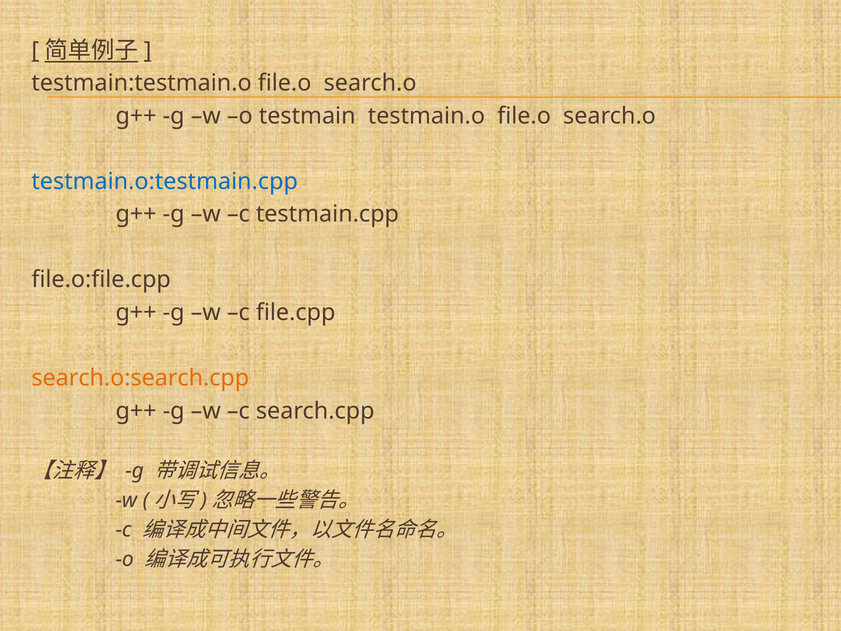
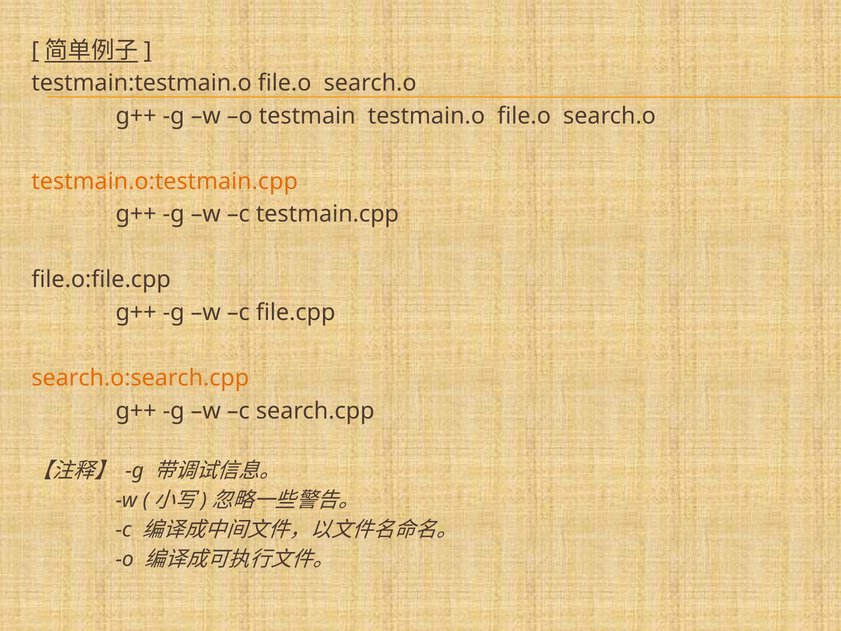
testmain.o:testmain.cpp colour: blue -> orange (165, 181)
